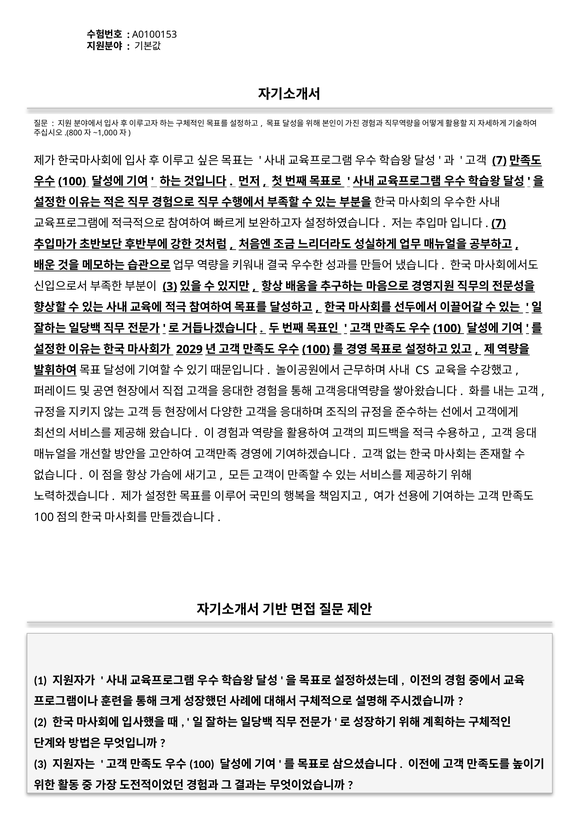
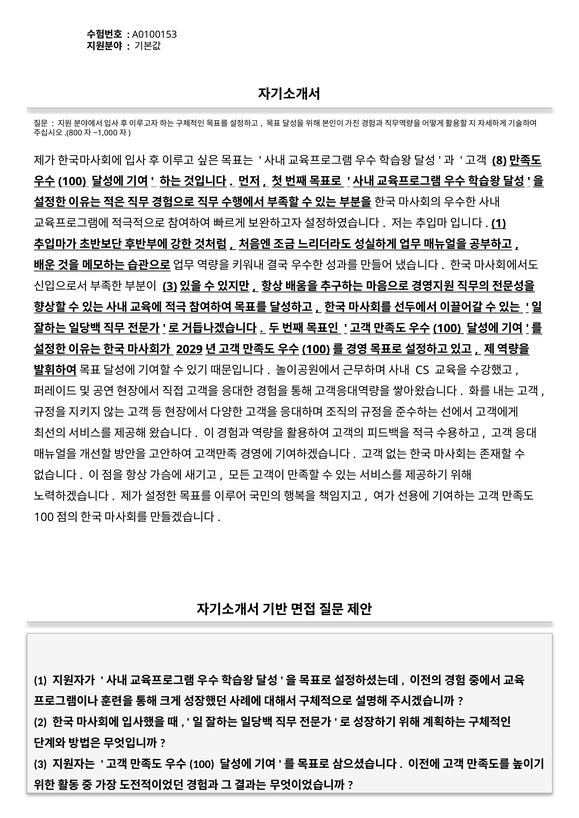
7: 7 -> 8 (499, 161)
7: 7 -> 1 (499, 224)
